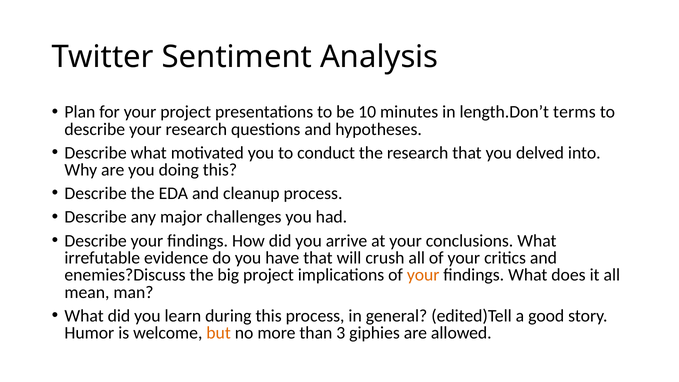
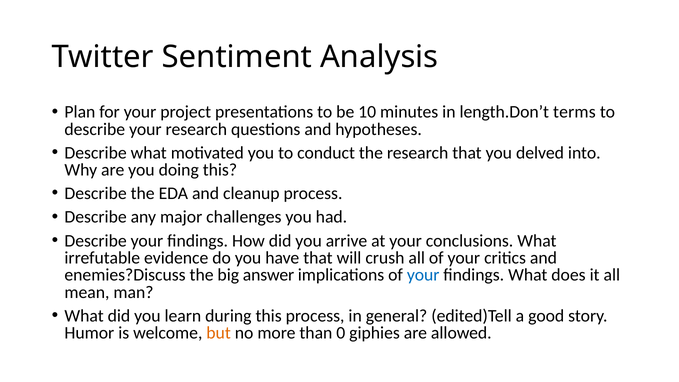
big project: project -> answer (269, 275)
your colour: orange -> blue (423, 275)
3: 3 -> 0 (341, 333)
